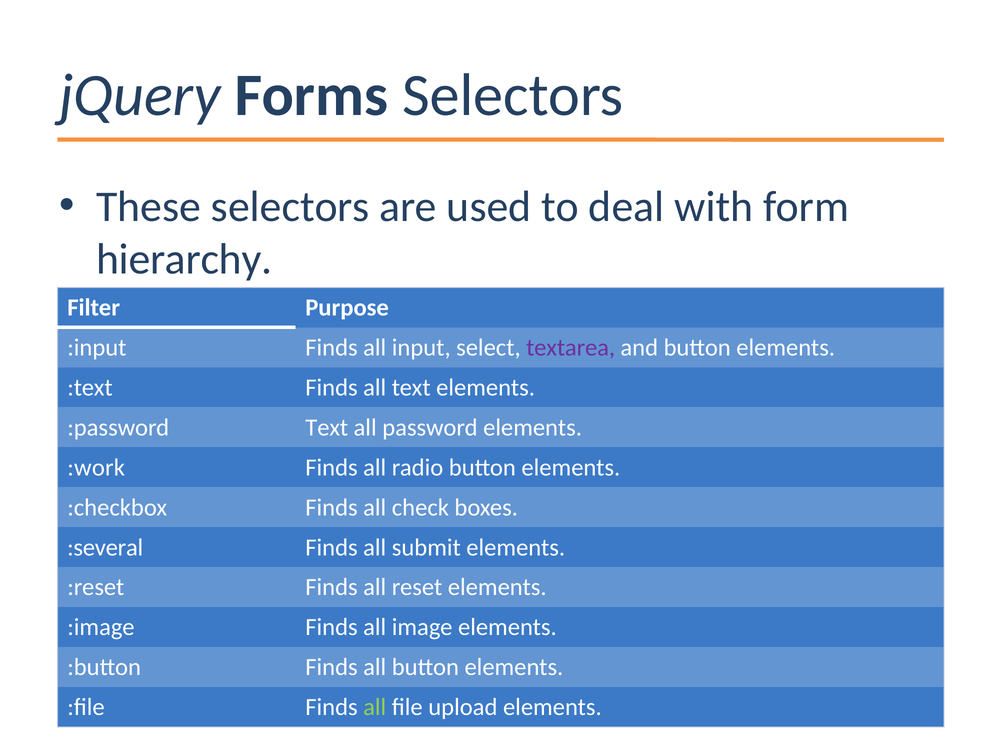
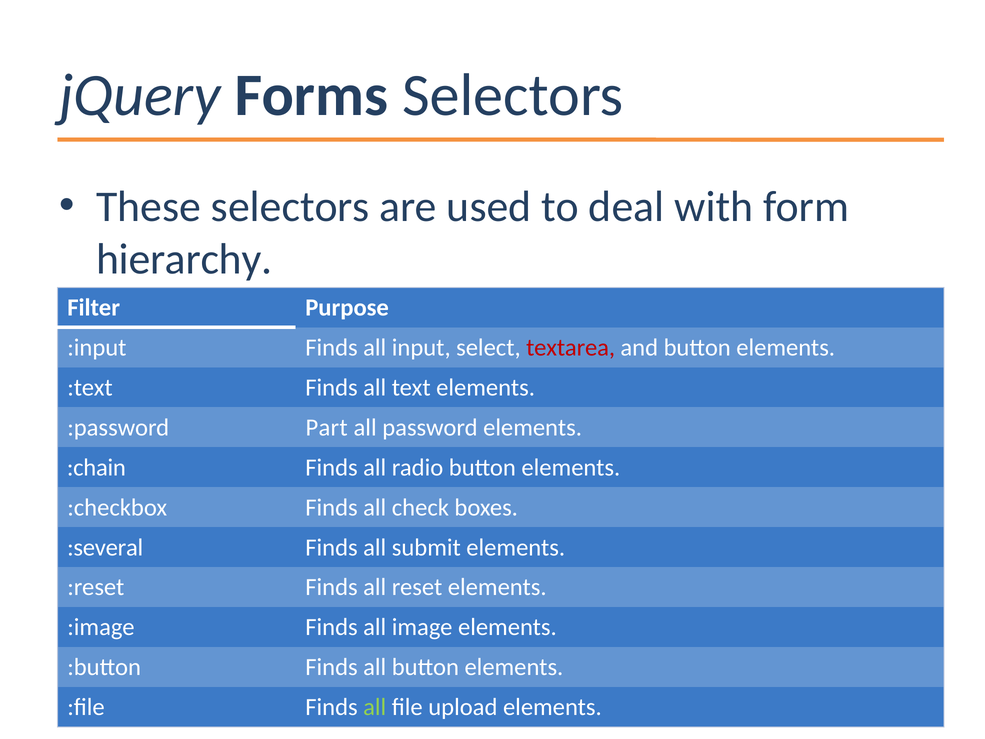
textarea colour: purple -> red (571, 347)
:password Text: Text -> Part (327, 427)
:work: :work -> :chain (96, 467)
